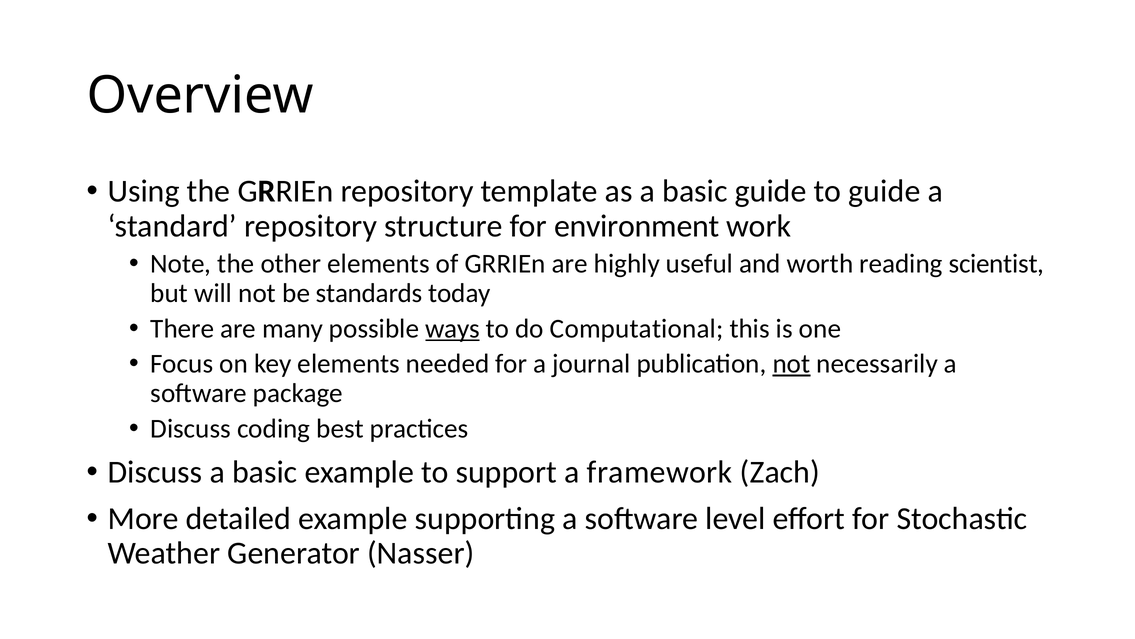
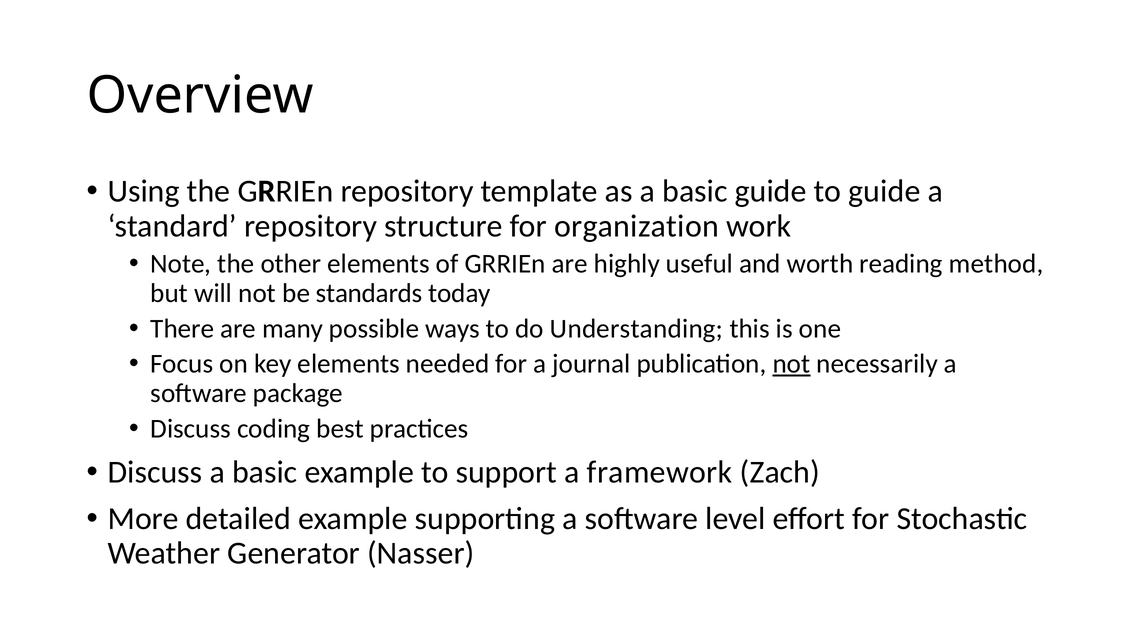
environment: environment -> organization (636, 226)
scientist: scientist -> method (996, 264)
ways underline: present -> none (453, 328)
Computational: Computational -> Understanding (637, 328)
